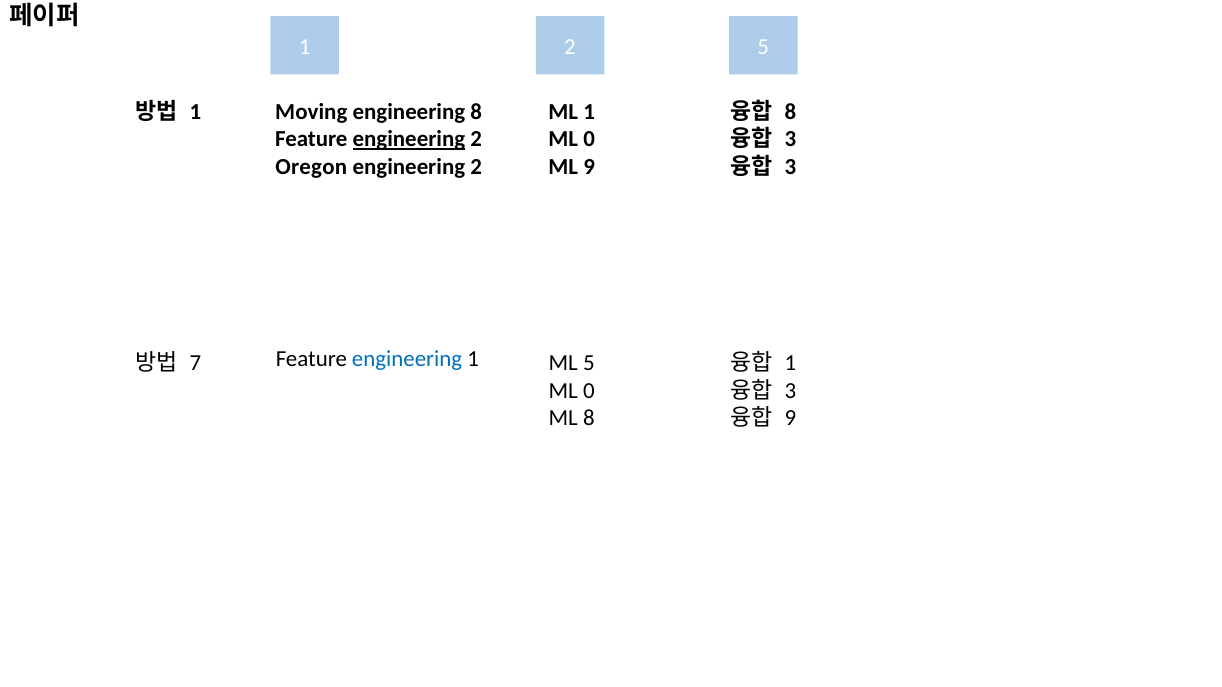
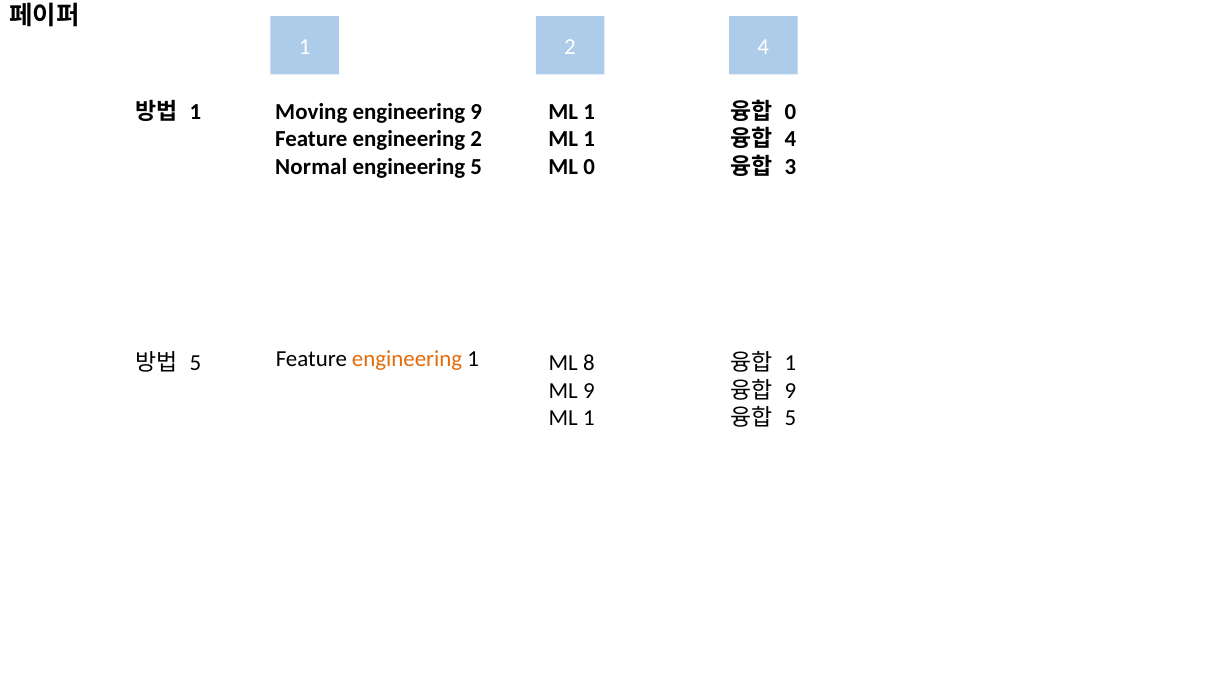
2 5: 5 -> 4 (763, 47)
engineering 8: 8 -> 9 (476, 112)
8: 8 -> 0 (790, 112)
engineering underline: present -> none (409, 139)
0: 0 -> 1 (589, 139)
3: 3 -> 4 (790, 139)
Oregon: Oregon -> Normal (311, 167)
2: 2 -> 5 (476, 167)
ML 9: 9 -> 0 (589, 167)
engineering colour: blue -> orange (407, 359)
ML 5: 5 -> 8 (589, 364)
7: 7 -> 5 (195, 364)
0: 0 -> 9 (589, 391)
3: 3 -> 9 (790, 391)
8: 8 -> 1 (589, 418)
9: 9 -> 5 (790, 418)
